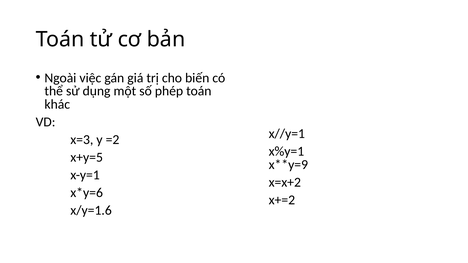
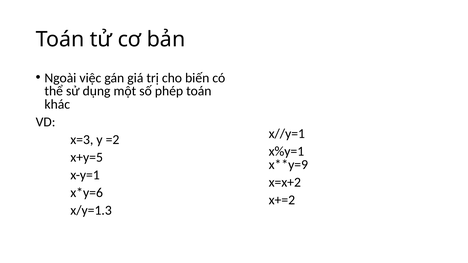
x/y=1.6: x/y=1.6 -> x/y=1.3 (91, 210)
